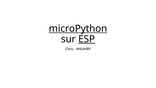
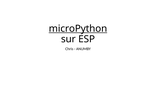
ESP underline: present -> none (87, 39)
